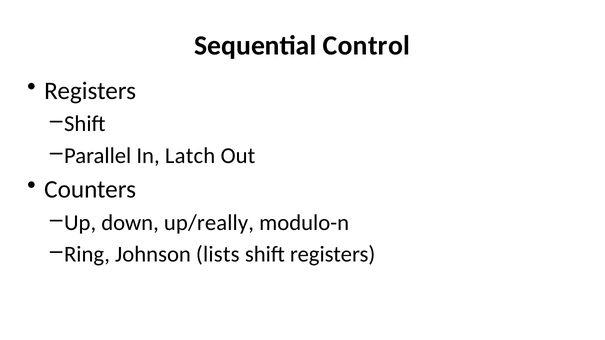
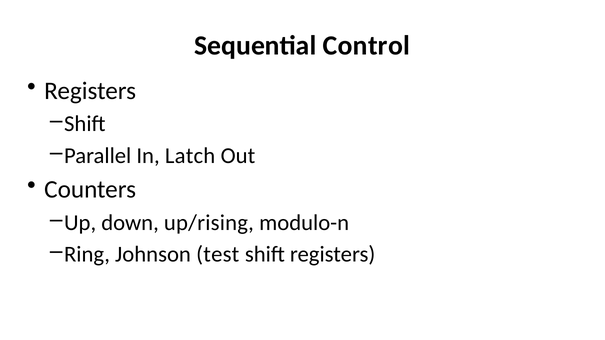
up/really: up/really -> up/rising (209, 223)
lists: lists -> test (218, 255)
